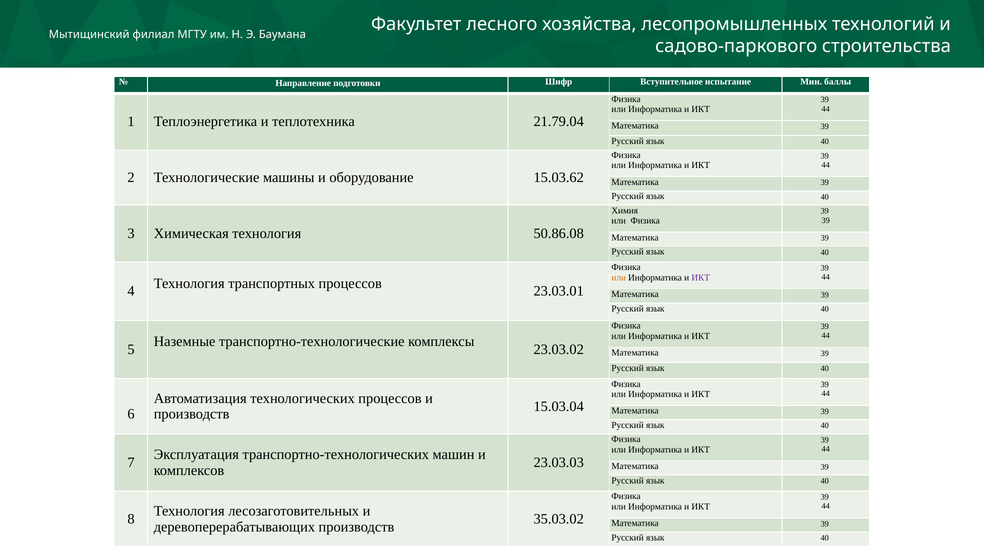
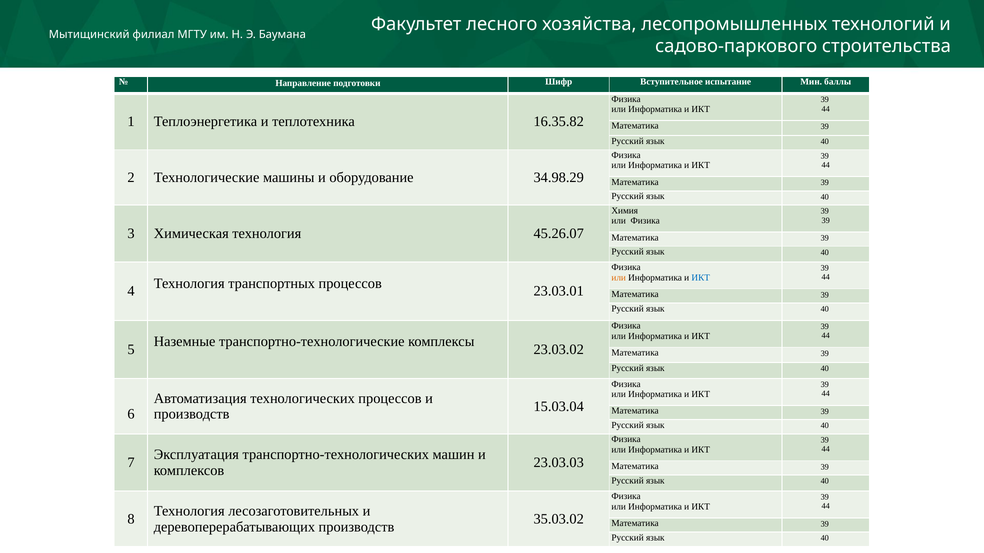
21.79.04: 21.79.04 -> 16.35.82 (559, 122)
15.03.62: 15.03.62 -> 34.98.29 (559, 178)
50.86.08: 50.86.08 -> 45.26.07 (559, 234)
ИКТ colour: purple -> blue (701, 278)
